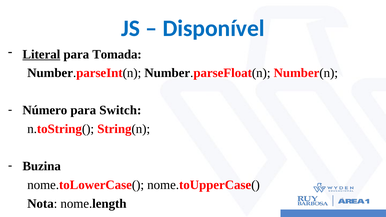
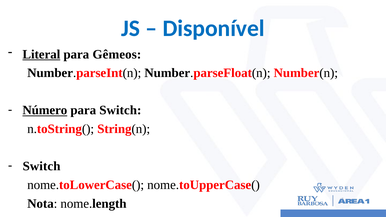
Tomada: Tomada -> Gêmeos (117, 54)
Número underline: none -> present (45, 110)
Buzina: Buzina -> Switch (42, 166)
